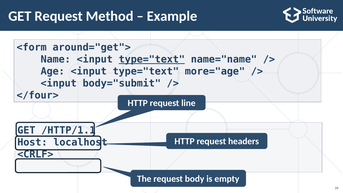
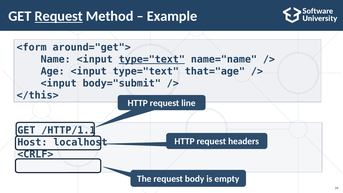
Request underline: none -> present (59, 16)
more="age: more="age -> that="age (215, 71)
</four>: </four> -> </this> (38, 95)
